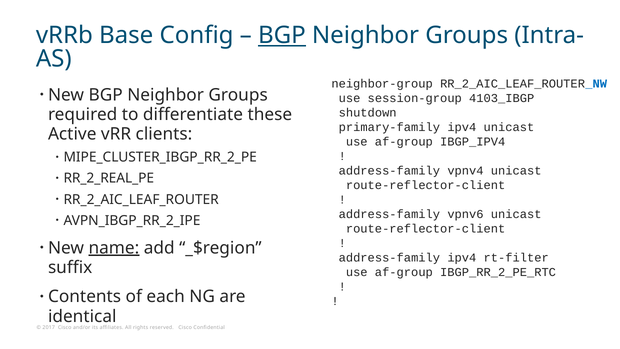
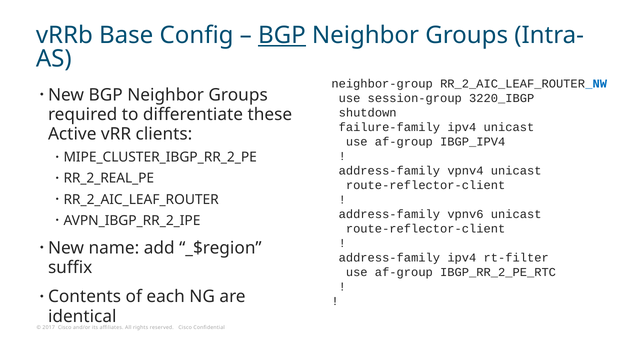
4103_IBGP: 4103_IBGP -> 3220_IBGP (502, 98)
primary-family: primary-family -> failure-family (389, 127)
name underline: present -> none (114, 248)
